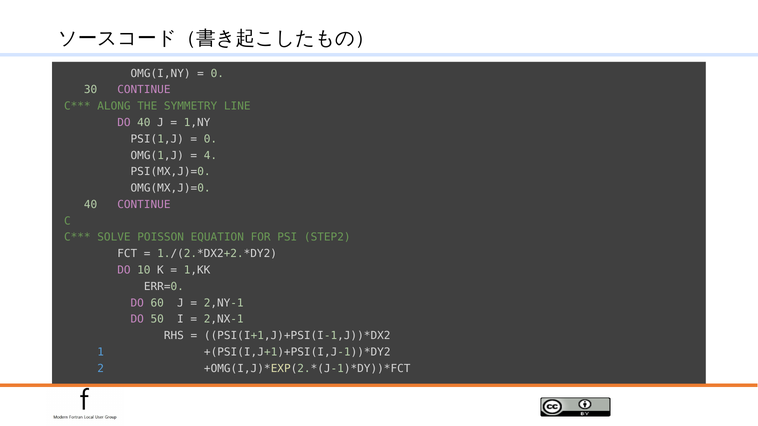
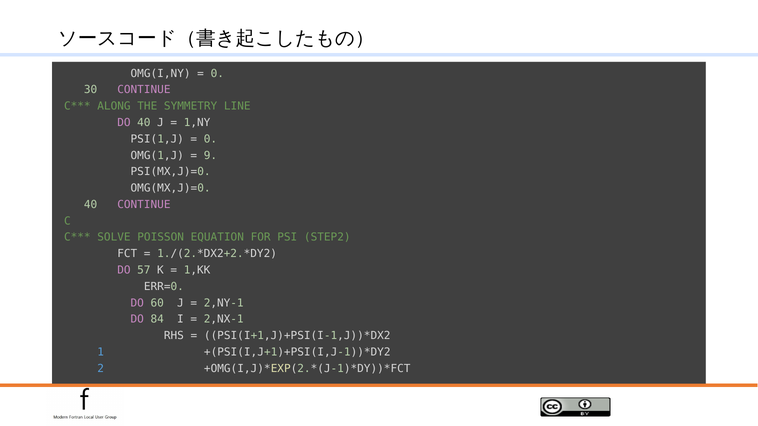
4: 4 -> 9 (211, 156)
10: 10 -> 57 (144, 270)
50: 50 -> 84 (157, 320)
